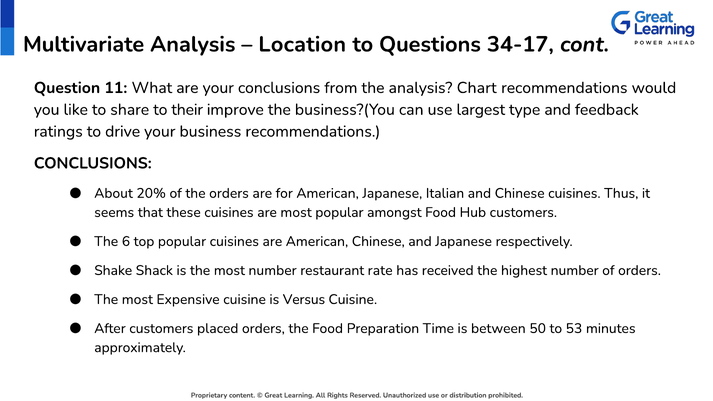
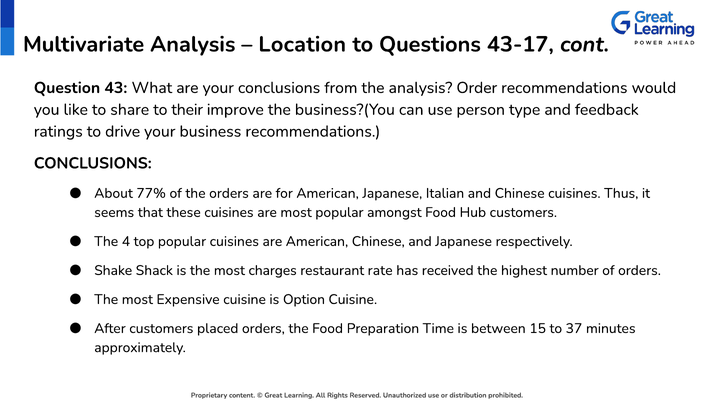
34-17: 34-17 -> 43-17 (520, 44)
11: 11 -> 43 (116, 88)
Chart: Chart -> Order (477, 88)
largest: largest -> person (481, 110)
20%: 20% -> 77% (151, 193)
6: 6 -> 4 (126, 241)
most number: number -> charges (273, 270)
Versus: Versus -> Option (304, 299)
50: 50 -> 15 (538, 328)
53: 53 -> 37 (574, 328)
